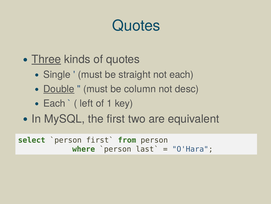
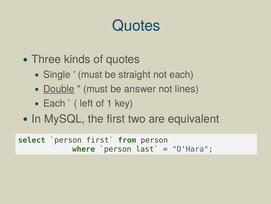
Three underline: present -> none (46, 59)
column: column -> answer (140, 89)
desc: desc -> lines (187, 89)
